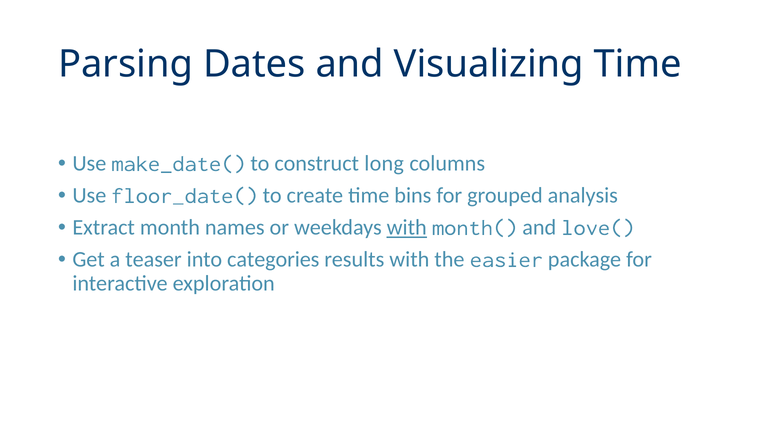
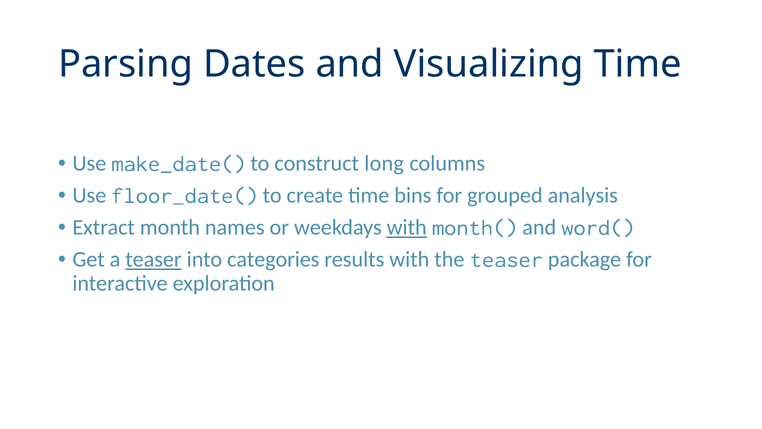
love(: love( -> word( (598, 227)
teaser underline: none -> present (154, 259)
the easier: easier -> teaser (506, 259)
